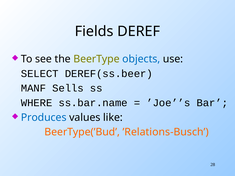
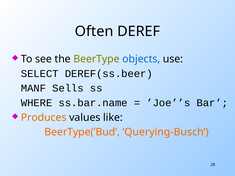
Fields: Fields -> Often (94, 31)
Produces colour: blue -> orange (44, 118)
’Relations-Busch: ’Relations-Busch -> ’Querying-Busch (166, 132)
